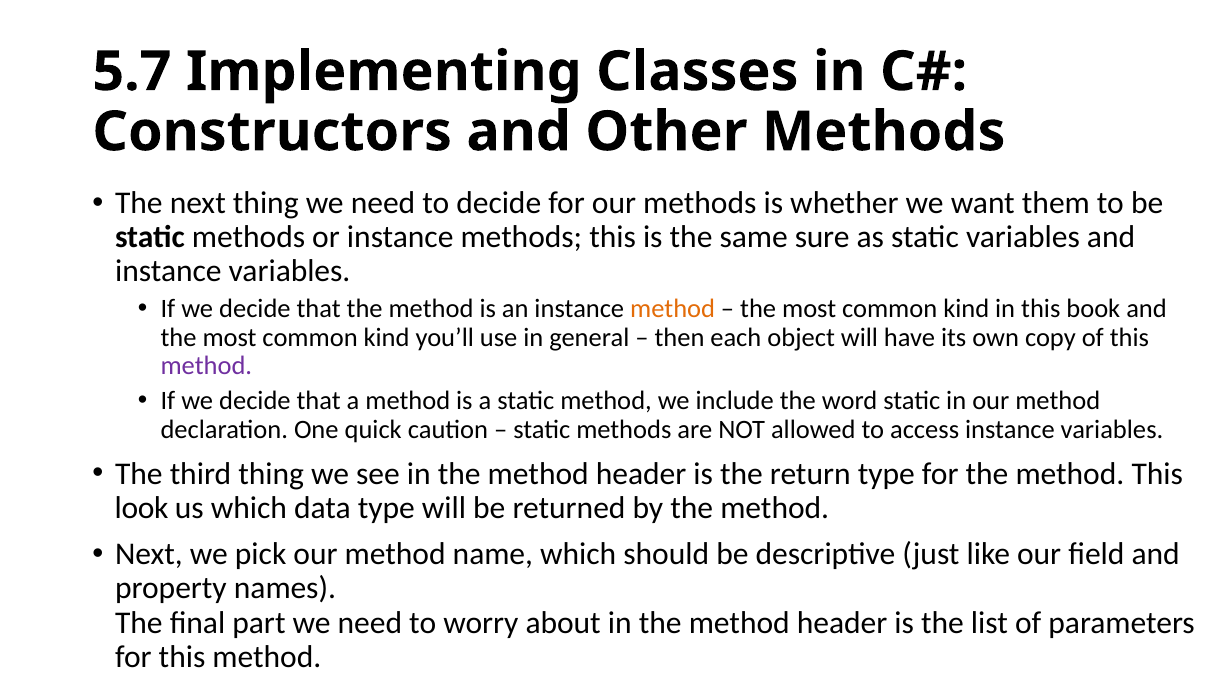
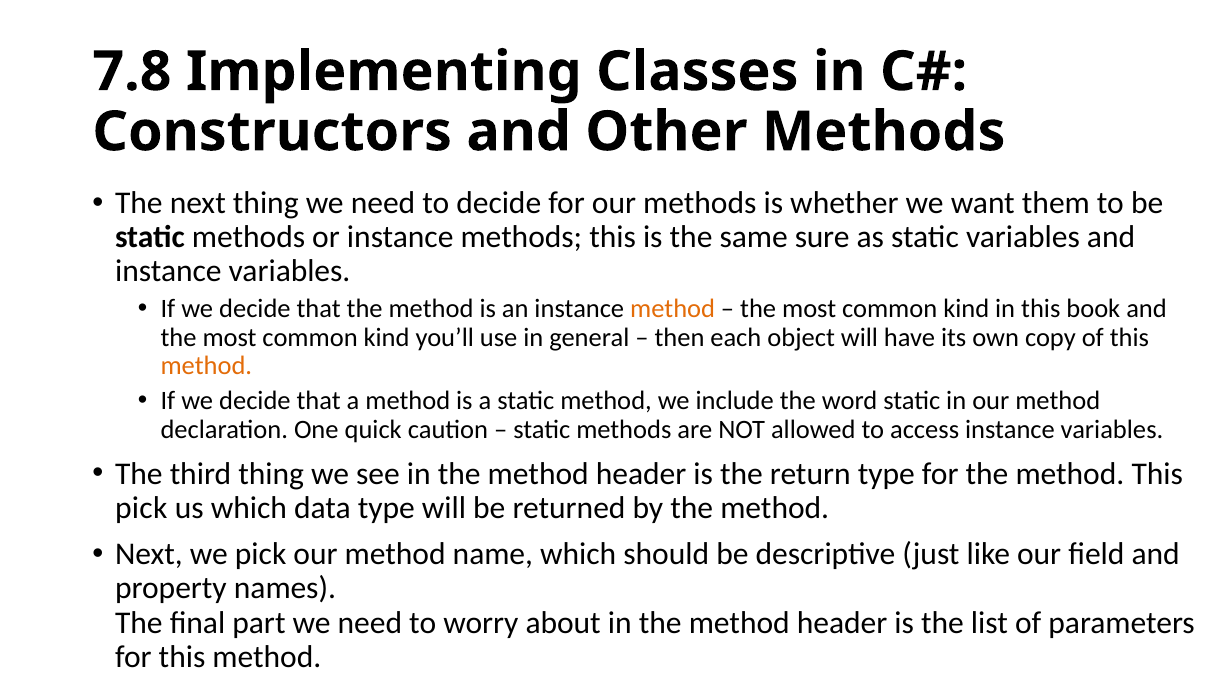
5.7: 5.7 -> 7.8 (132, 72)
method colour: purple -> orange (206, 366)
look: look -> pick (141, 508)
